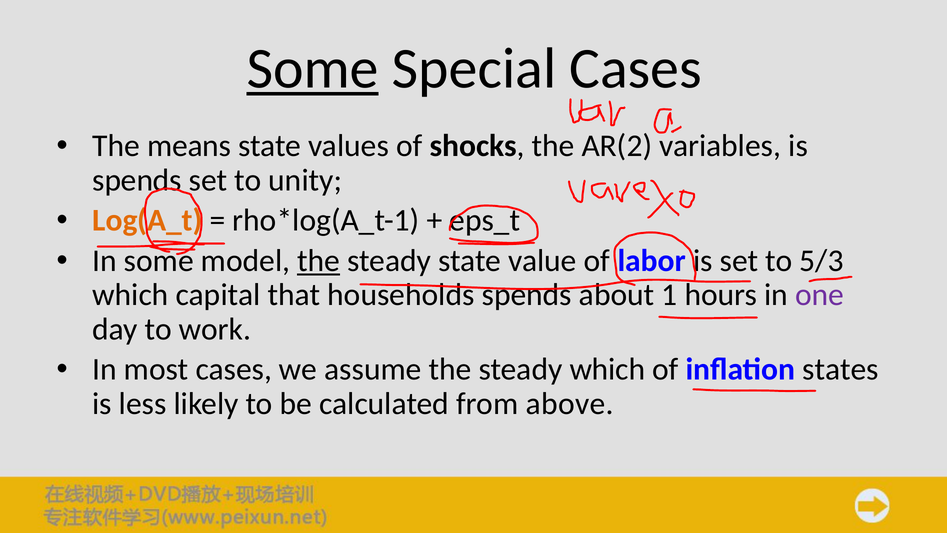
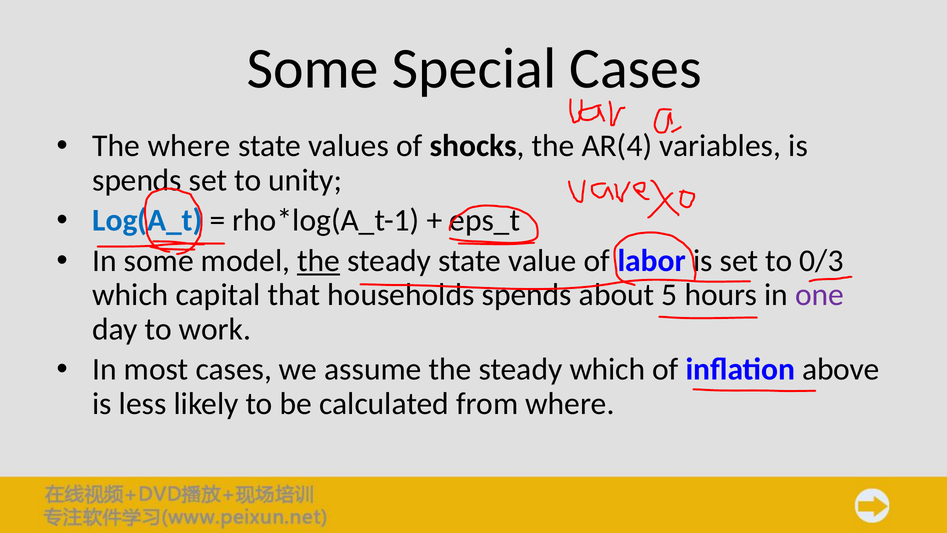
Some underline: present -> none (313, 69)
The means: means -> where (189, 146)
AR(2: AR(2 -> AR(4 (617, 146)
Log(A_t colour: orange -> blue (147, 220)
5/3: 5/3 -> 0/3 (821, 261)
1: 1 -> 5 (669, 295)
states: states -> above (841, 369)
from above: above -> where (570, 403)
